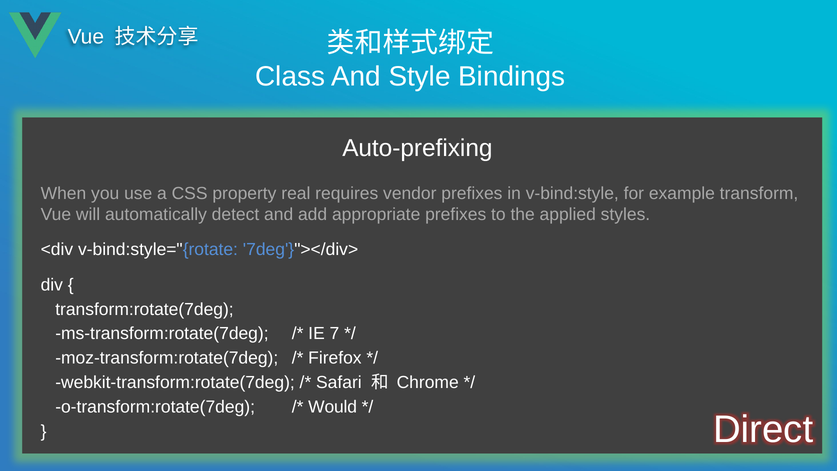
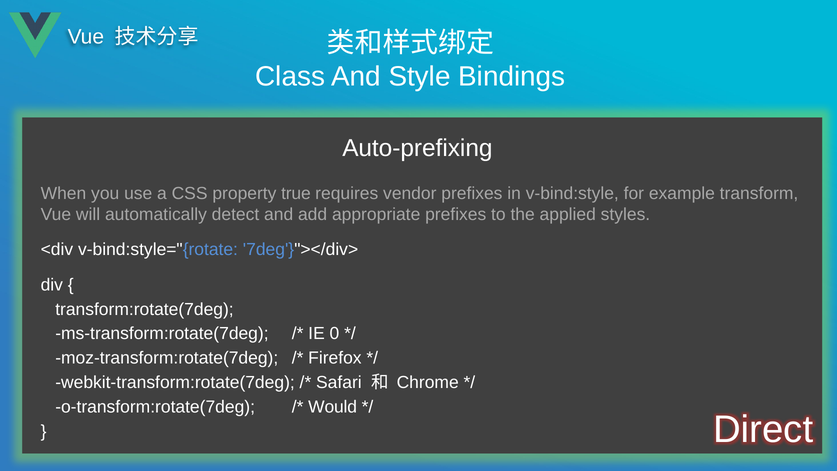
real: real -> true (296, 194)
7: 7 -> 0 (334, 334)
